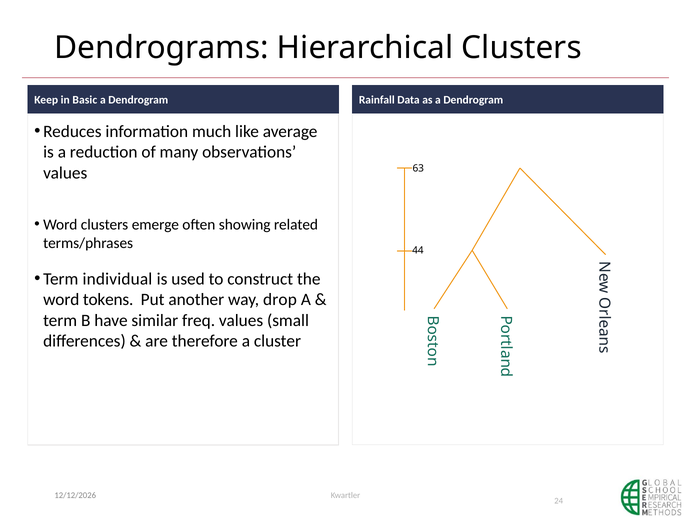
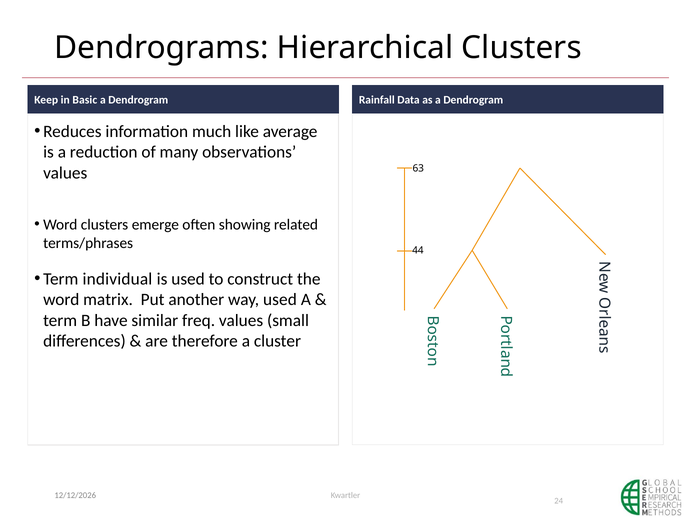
tokens: tokens -> matrix (108, 299)
way drop: drop -> used (280, 299)
